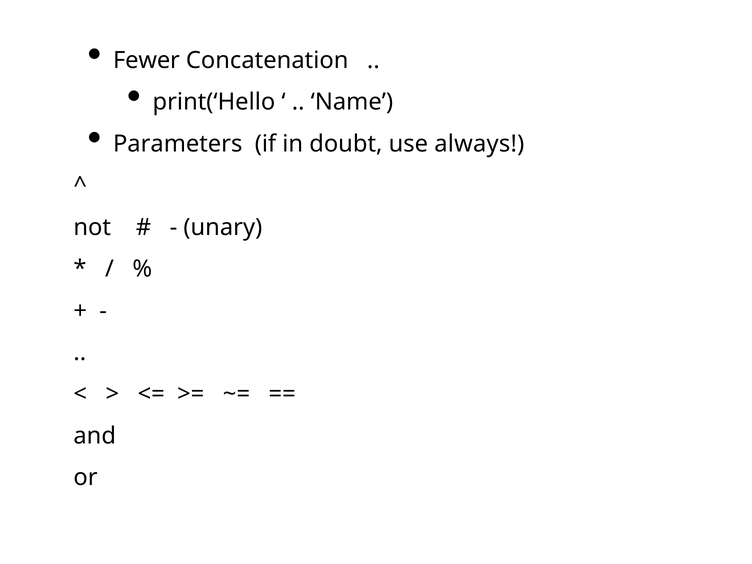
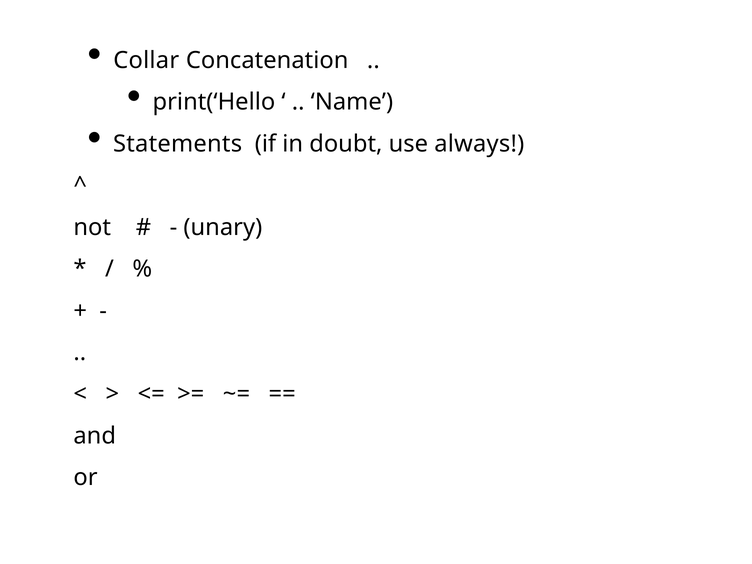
Fewer: Fewer -> Collar (146, 60)
Parameters: Parameters -> Statements (178, 144)
